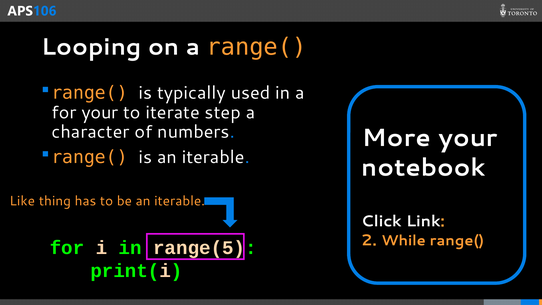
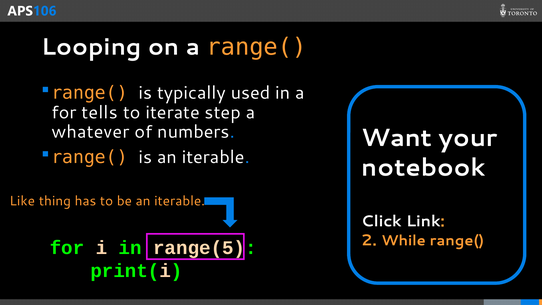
for your: your -> tells (100, 112)
character: character -> whatever (90, 132)
More: More -> Want (396, 138)
